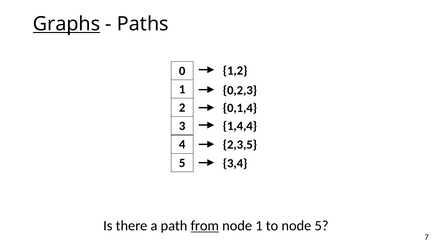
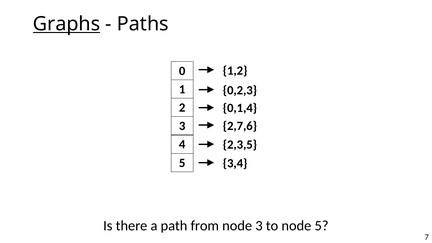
1,4,4: 1,4,4 -> 2,7,6 (240, 126)
from underline: present -> none (205, 226)
node 1: 1 -> 3 (259, 226)
